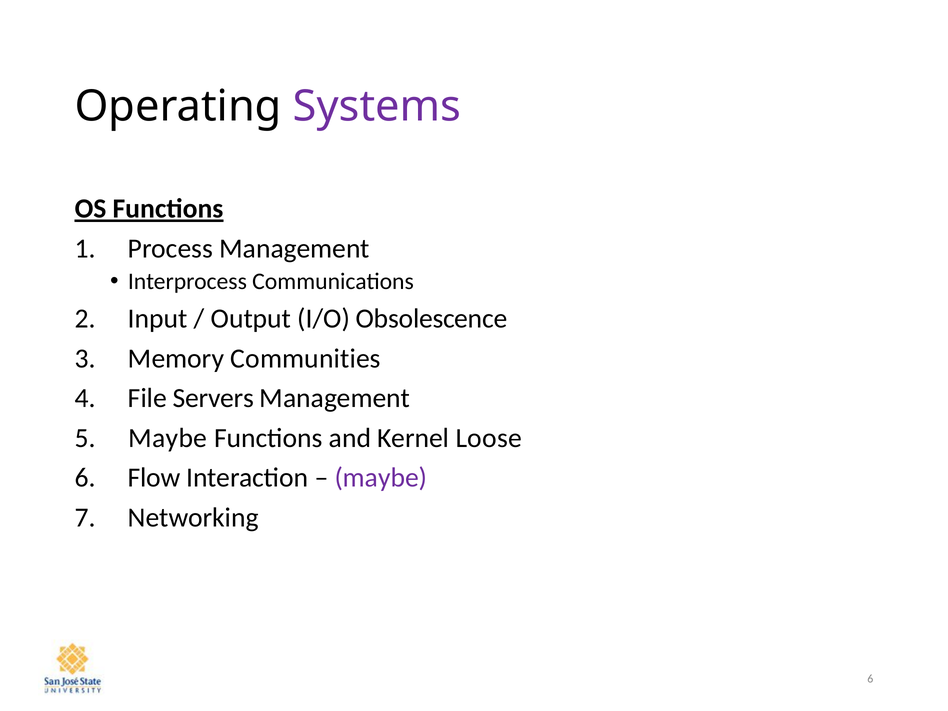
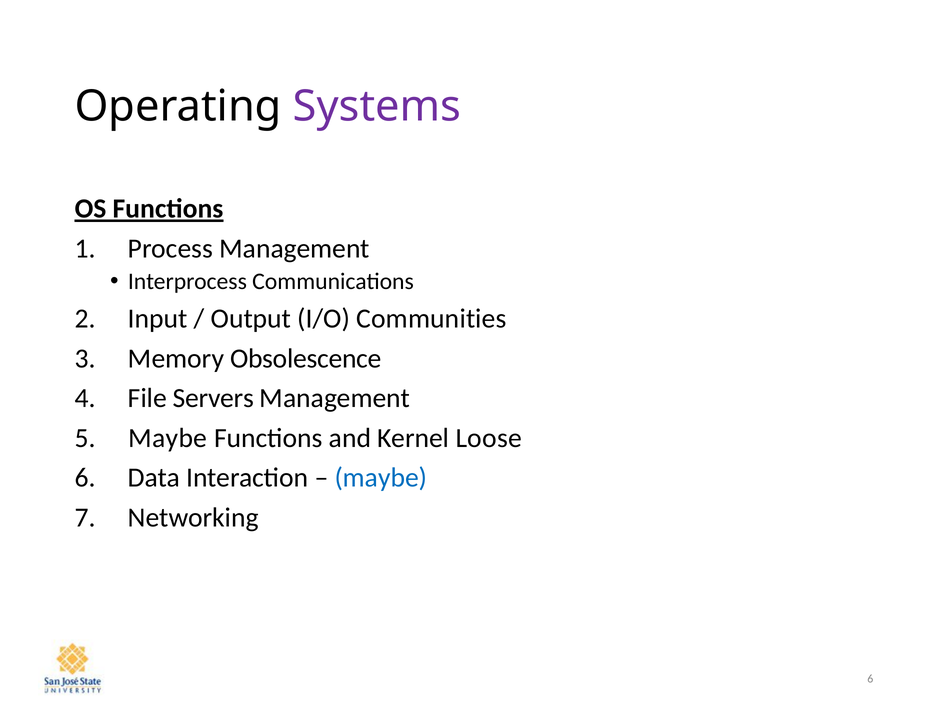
Obsolescence: Obsolescence -> Communities (431, 319)
Communities: Communities -> Obsolescence (306, 359)
Flow: Flow -> Data (154, 478)
maybe colour: purple -> blue (381, 478)
